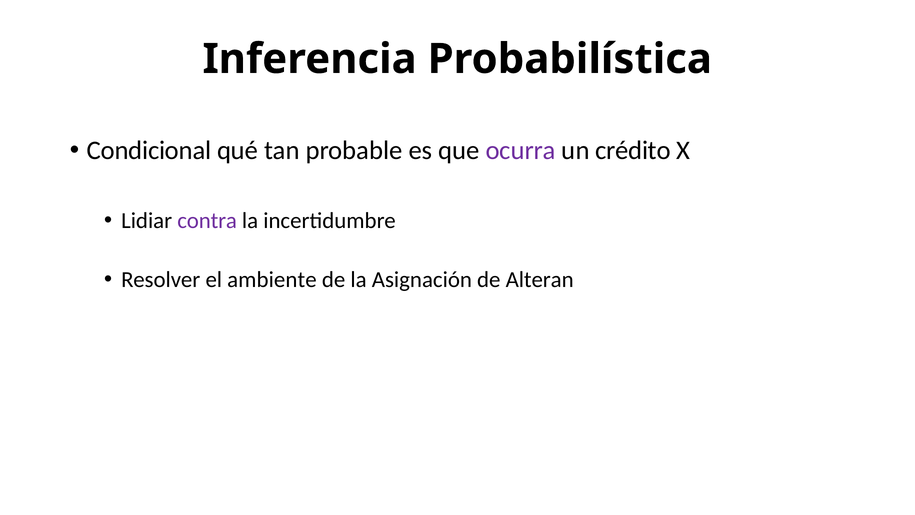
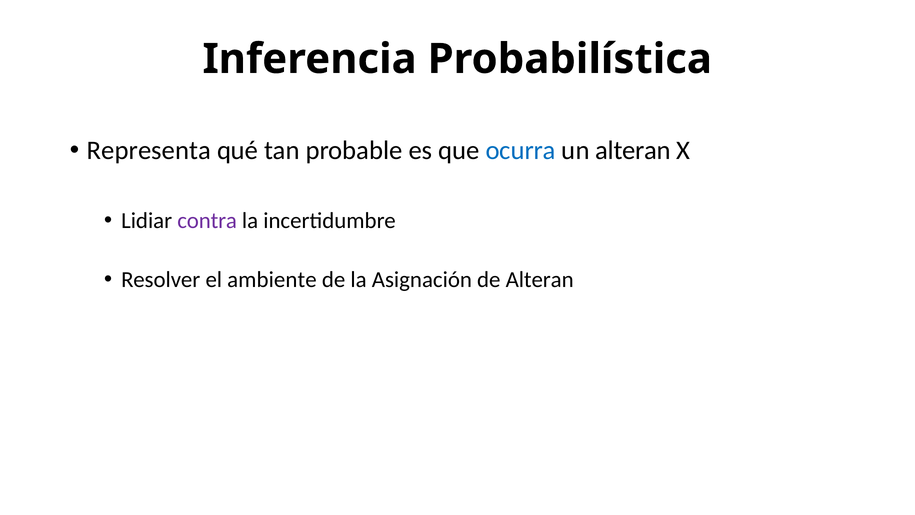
Condicional: Condicional -> Representa (149, 151)
ocurra colour: purple -> blue (521, 151)
un crédito: crédito -> alteran (633, 151)
